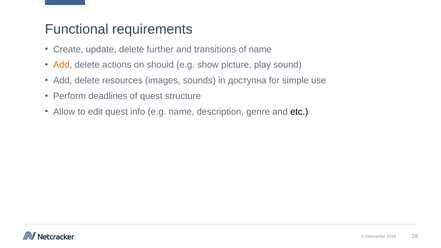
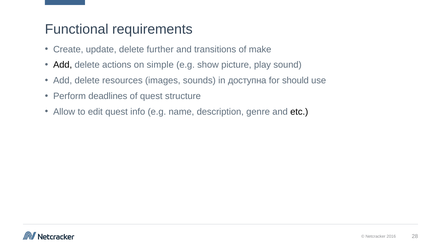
of name: name -> make (260, 49)
Add colour: orange -> black (63, 65)
should: should -> simple (160, 65)
simple: simple -> should (295, 81)
